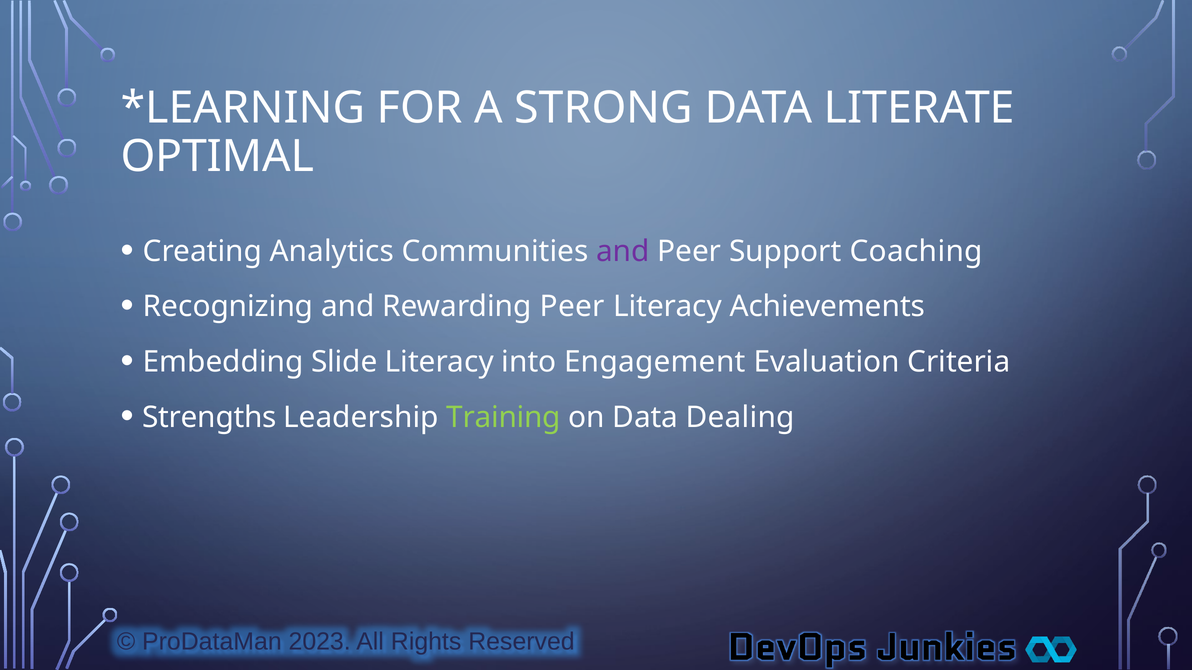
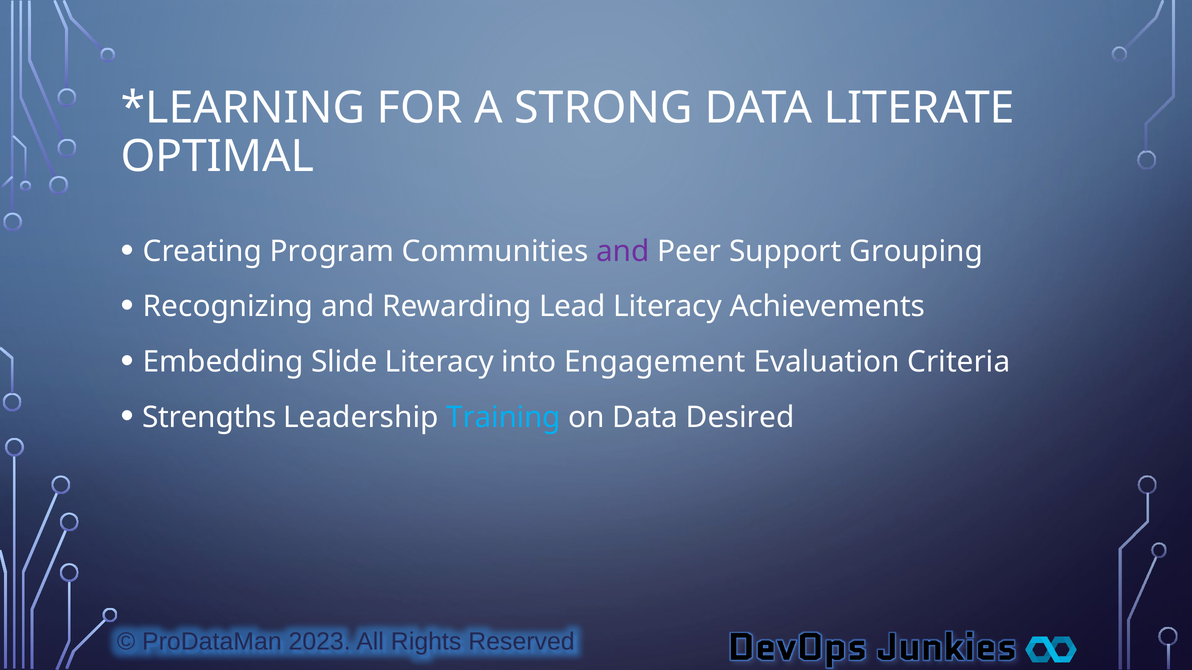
Analytics: Analytics -> Program (332, 252)
Coaching: Coaching -> Grouping (916, 252)
Rewarding Peer: Peer -> Lead (572, 307)
Training colour: light green -> light blue (503, 418)
Dealing: Dealing -> Desired (740, 418)
